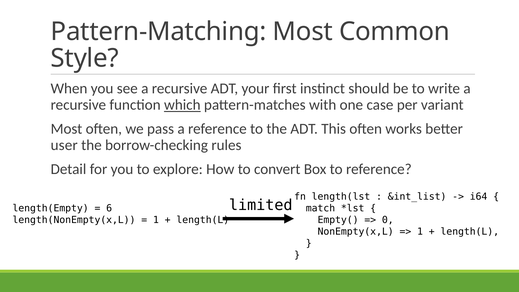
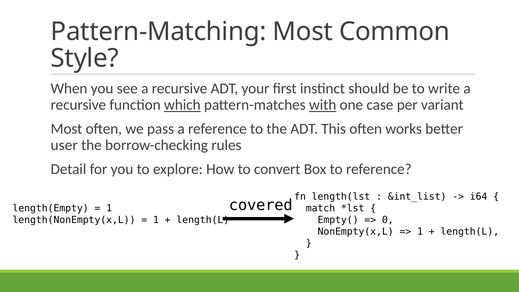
with underline: none -> present (323, 105)
limited: limited -> covered (261, 205)
6: 6 -> 1 (109, 208)
